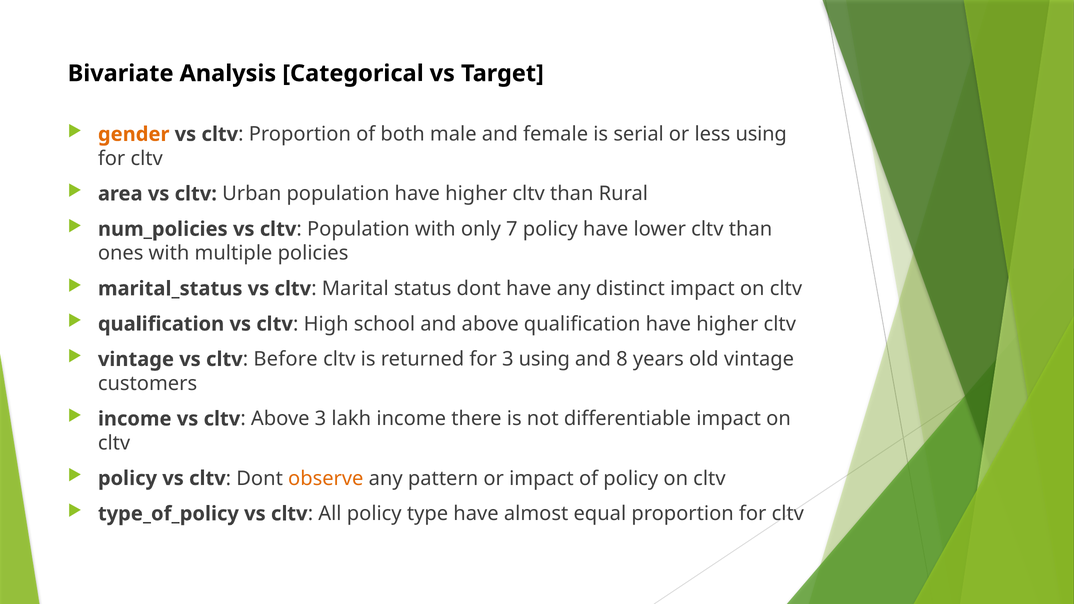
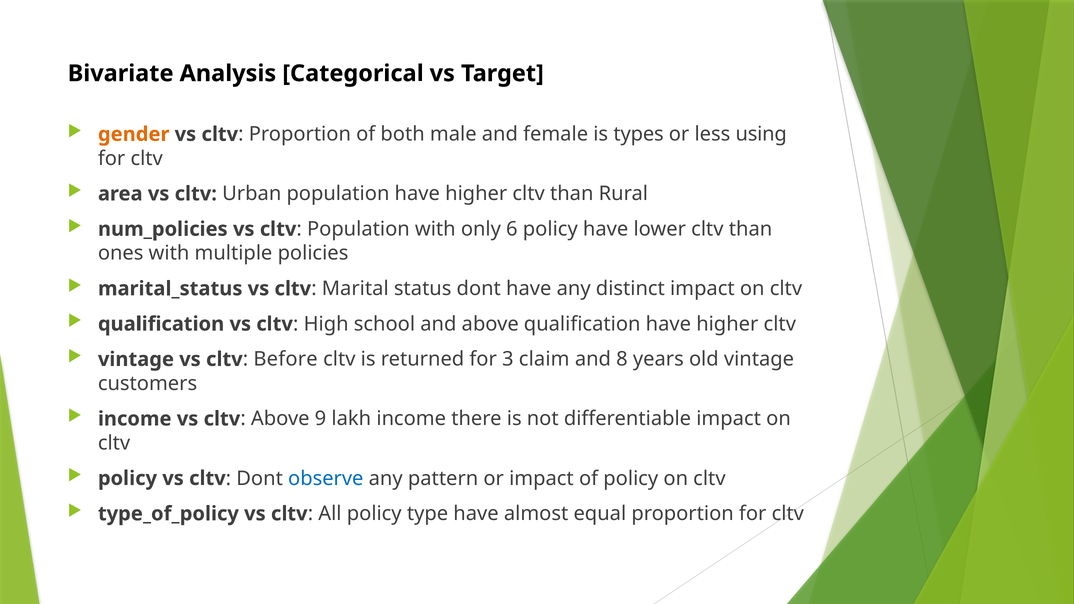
serial: serial -> types (639, 134)
7: 7 -> 6 (512, 229)
3 using: using -> claim (544, 359)
Above 3: 3 -> 9 (320, 419)
observe colour: orange -> blue (326, 478)
